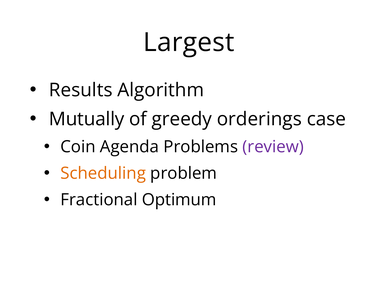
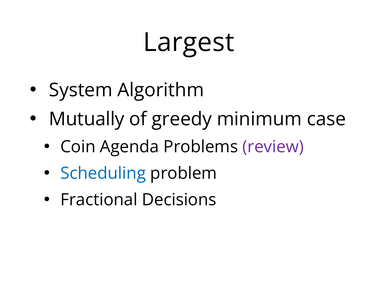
Results: Results -> System (81, 90)
orderings: orderings -> minimum (259, 119)
Scheduling colour: orange -> blue (103, 173)
Optimum: Optimum -> Decisions (179, 200)
